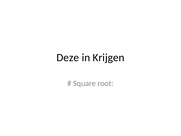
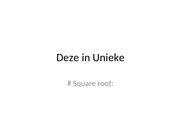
Krijgen: Krijgen -> Unieke (109, 57)
